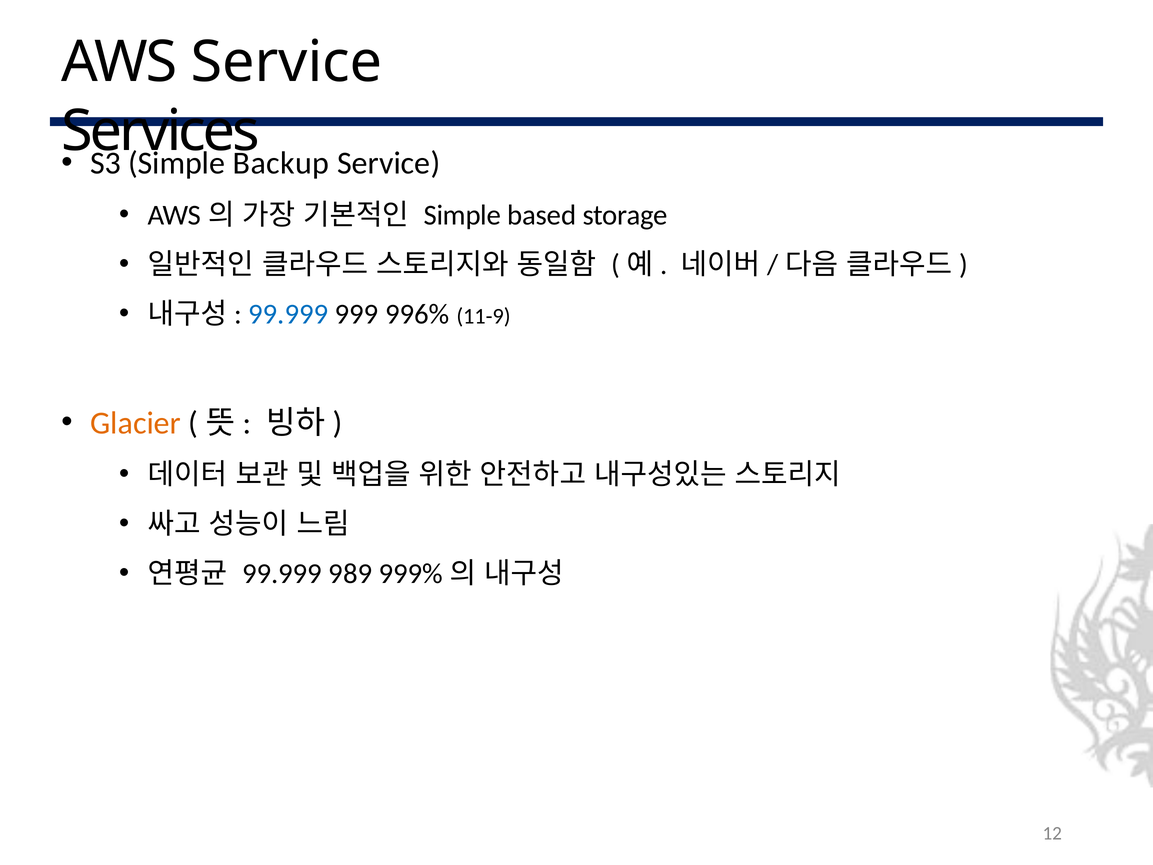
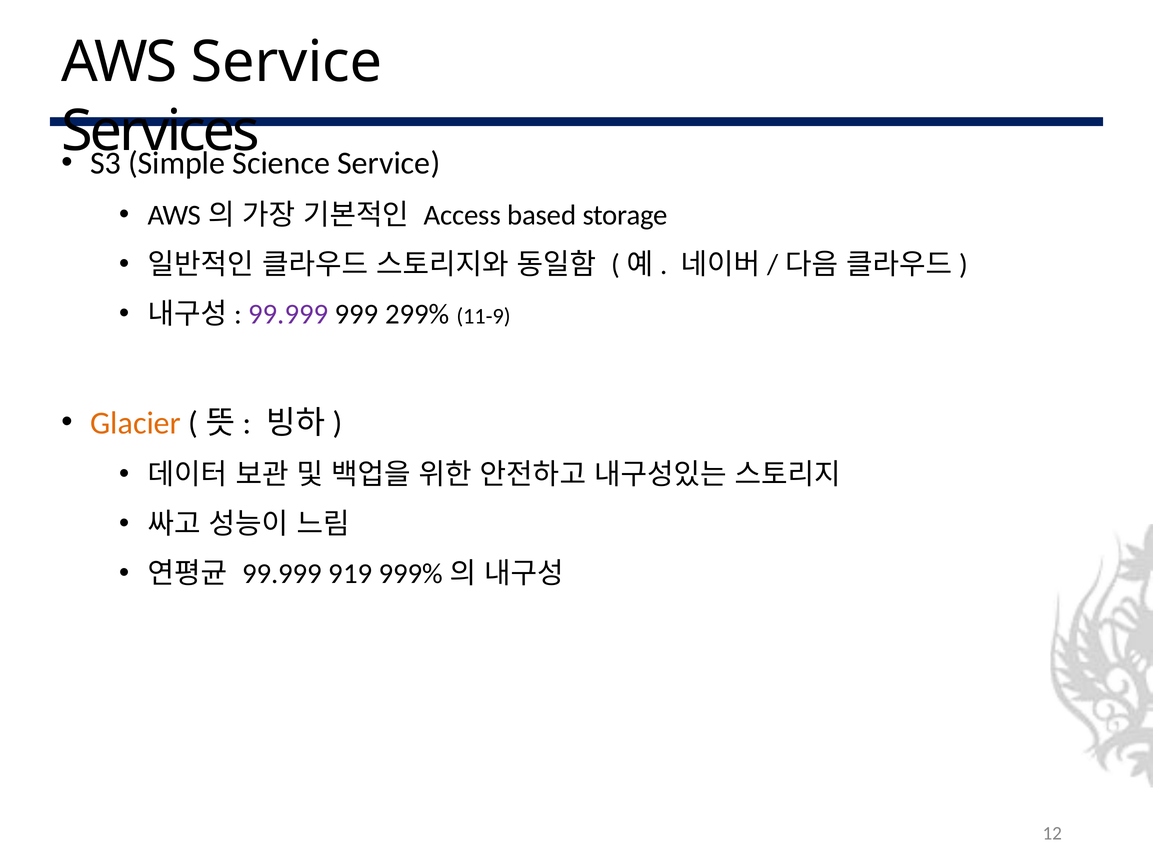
Backup: Backup -> Science (281, 163)
Simple: Simple -> Access (462, 215)
99.999 colour: blue -> purple (288, 314)
996%: 996% -> 299% (417, 314)
989: 989 -> 919 (350, 574)
